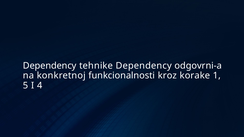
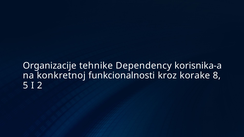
Dependency: Dependency -> Organizacije (50, 66)
odgovrni-a: odgovrni-a -> korisnika-a (198, 66)
1: 1 -> 8 (217, 76)
4: 4 -> 2 (40, 86)
